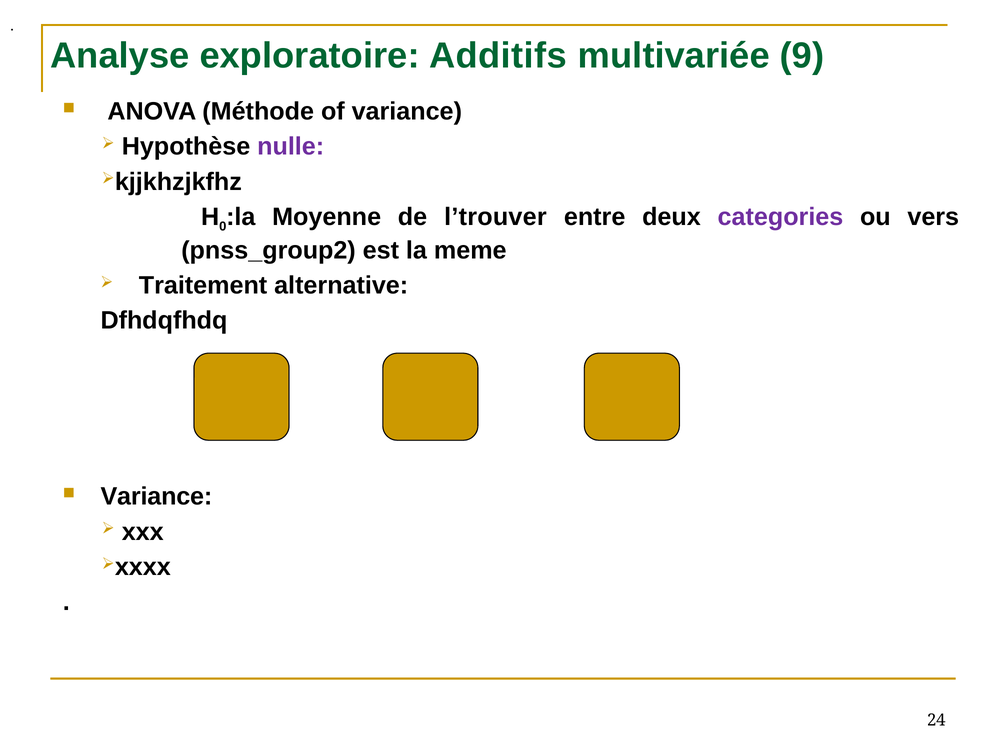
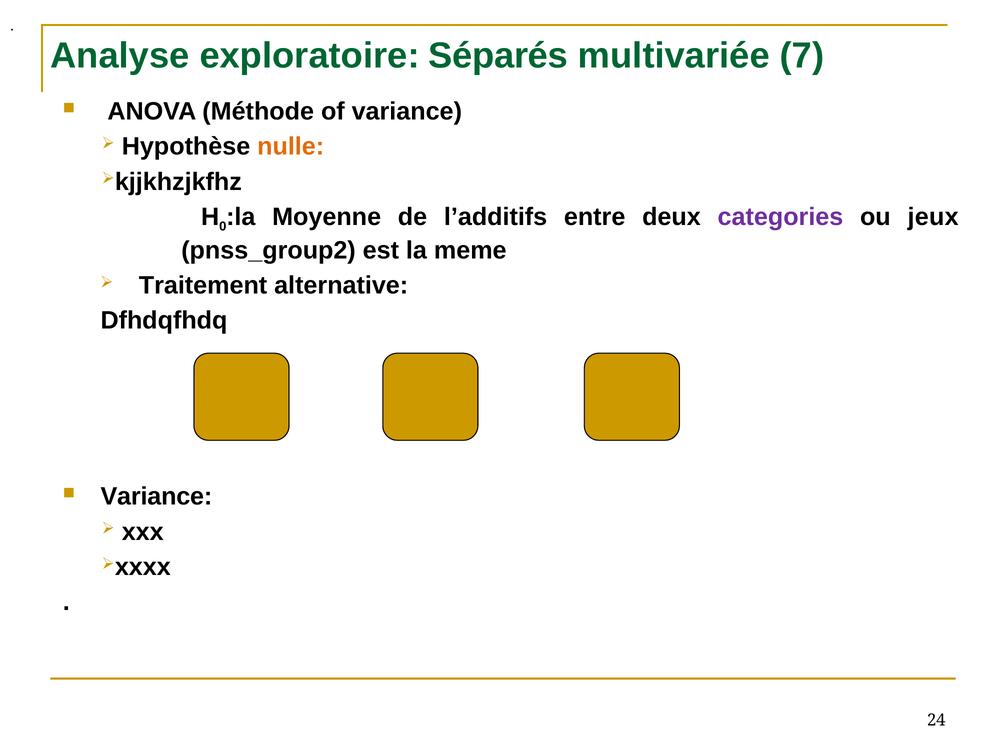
Additifs: Additifs -> Séparés (498, 56)
9: 9 -> 7 (802, 56)
nulle colour: purple -> orange (291, 147)
l’trouver: l’trouver -> l’additifs (496, 217)
vers: vers -> jeux (933, 217)
